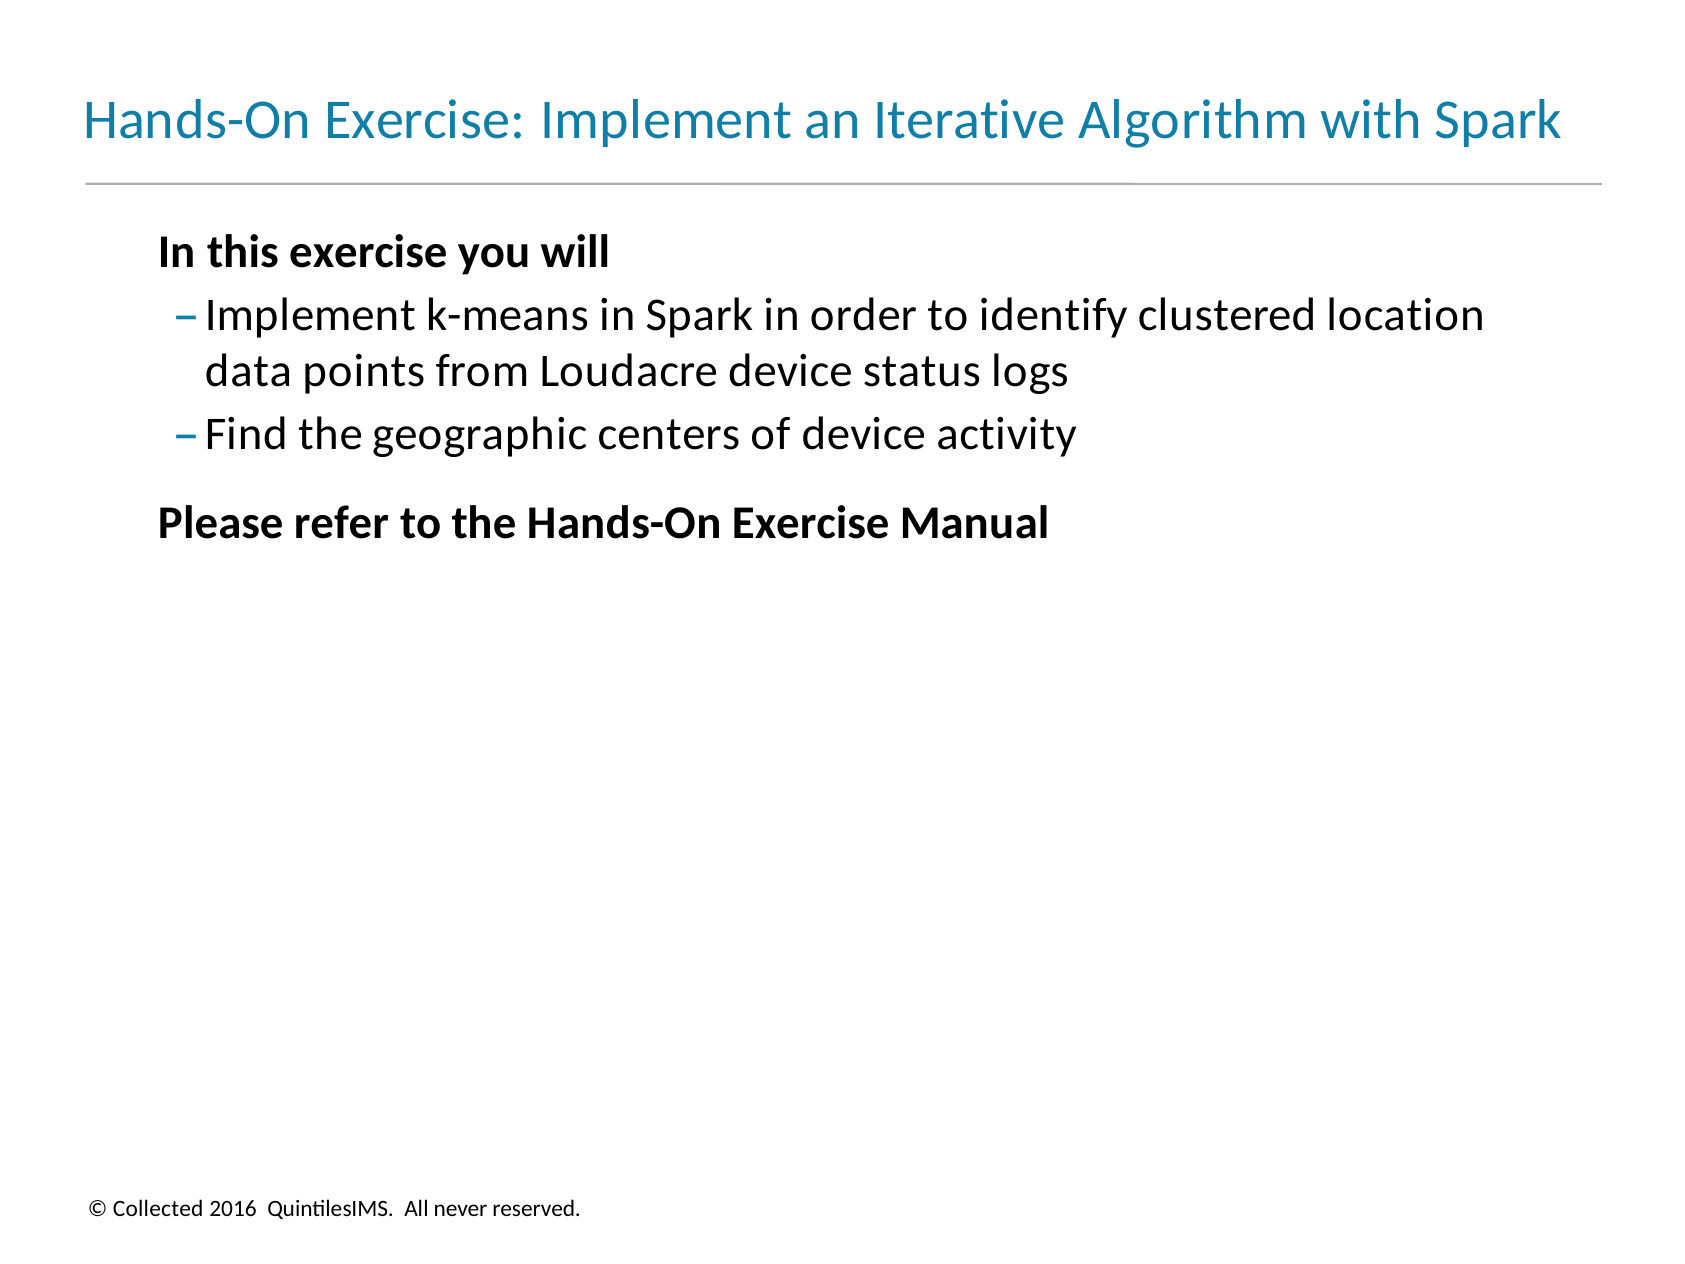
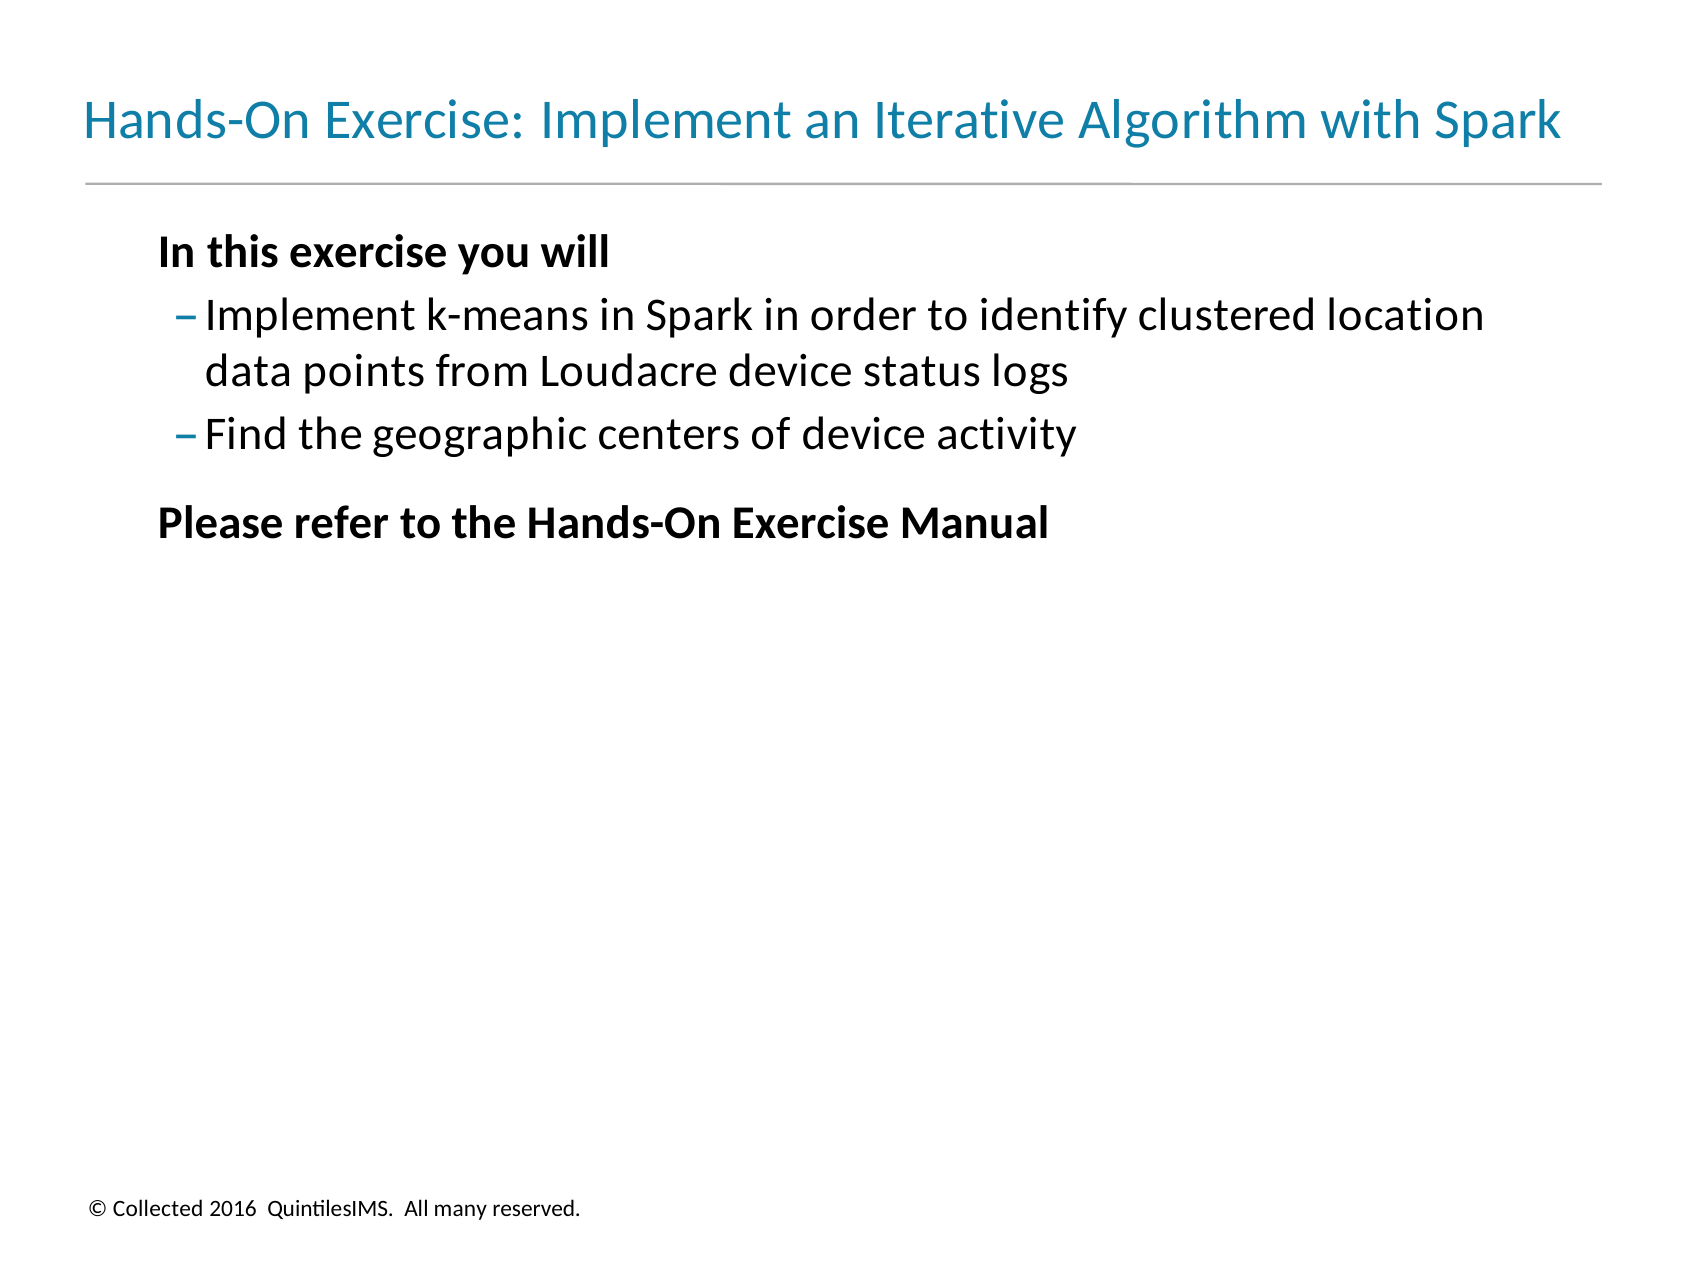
never: never -> many (460, 1209)
